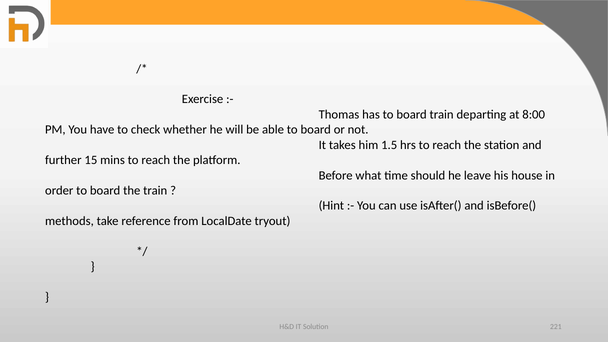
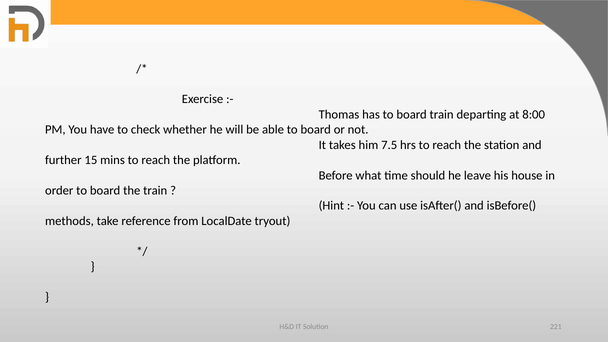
1.5: 1.5 -> 7.5 (389, 145)
